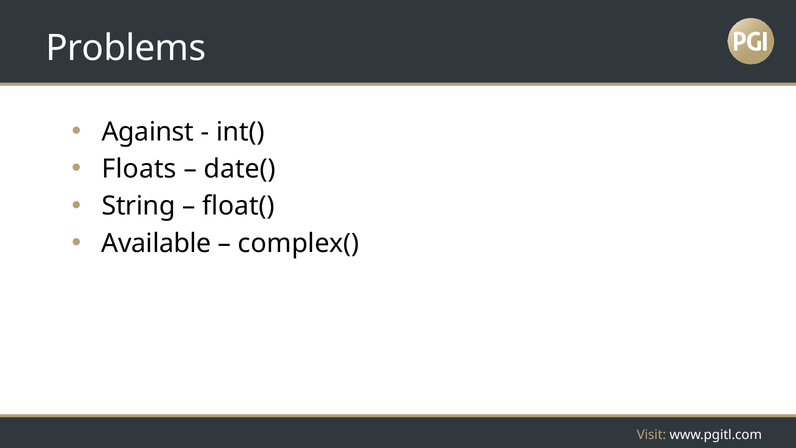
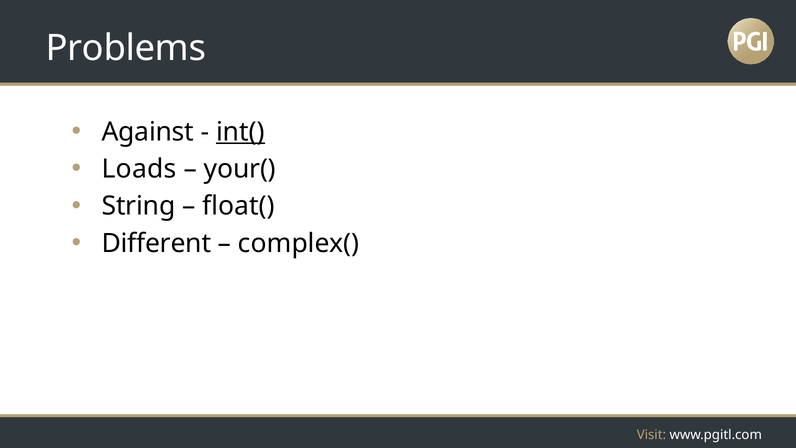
int( underline: none -> present (240, 132)
Floats: Floats -> Loads (139, 169)
date(: date( -> your( (240, 169)
Available: Available -> Different (156, 243)
